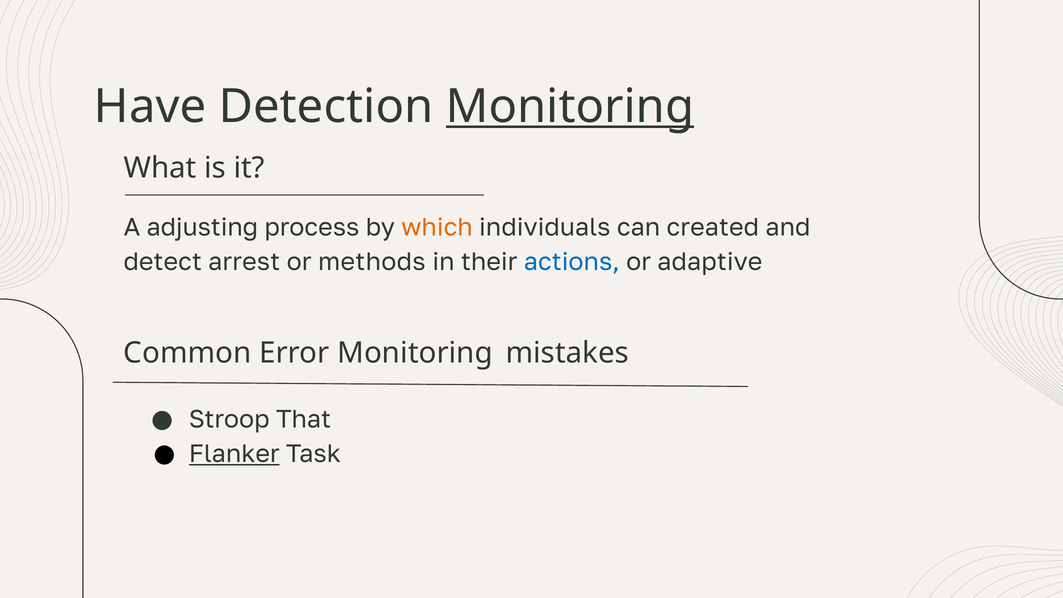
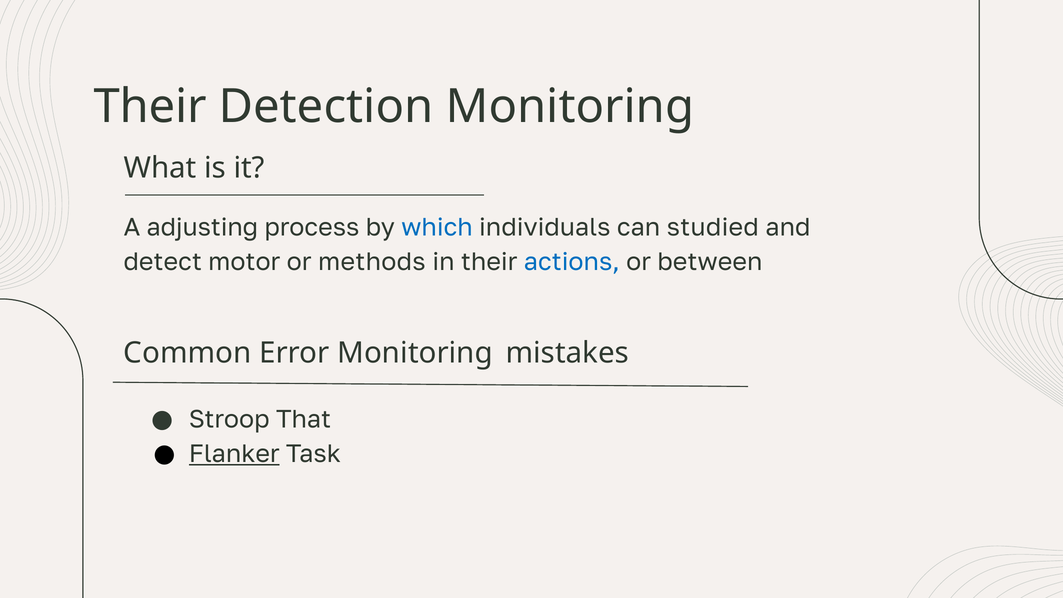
Have: Have -> Their (150, 106)
Monitoring underline: present -> none (570, 106)
which colour: orange -> blue (437, 227)
created: created -> studied (713, 227)
arrest: arrest -> motor (244, 262)
adaptive: adaptive -> between (710, 262)
